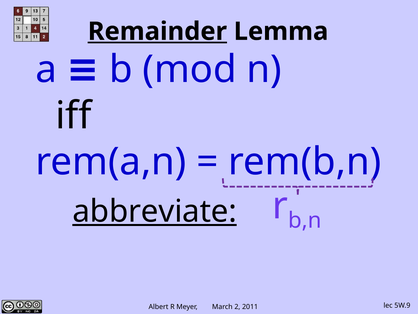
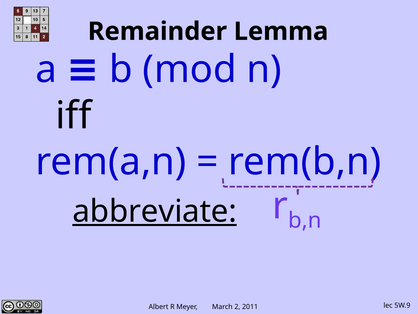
Remainder underline: present -> none (157, 31)
